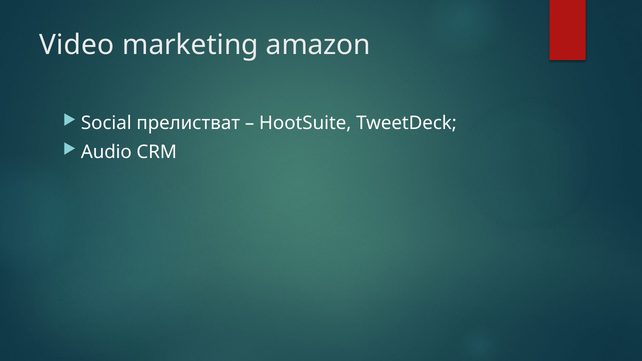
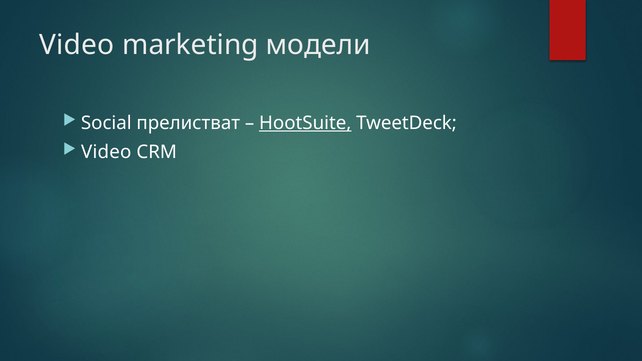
amazon: amazon -> модели (318, 45)
HootSuite underline: none -> present (305, 123)
Audio: Audio -> Video (106, 152)
